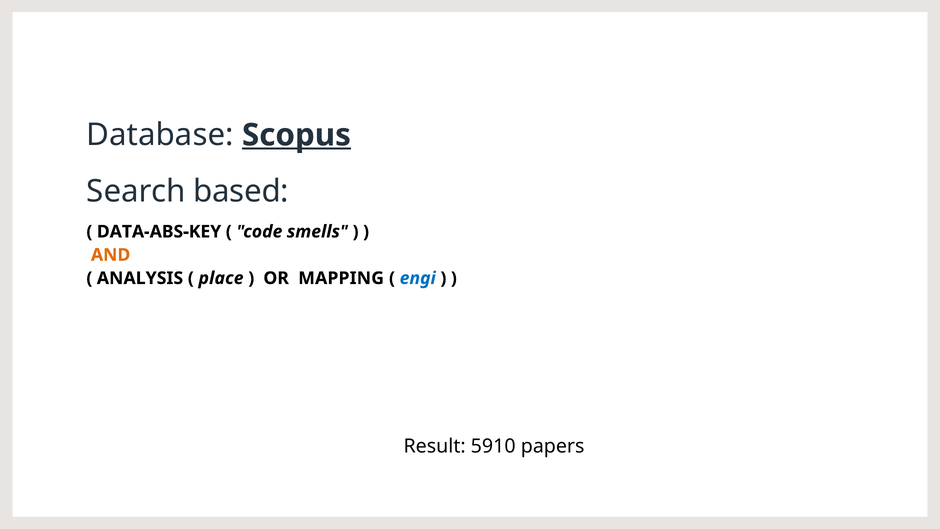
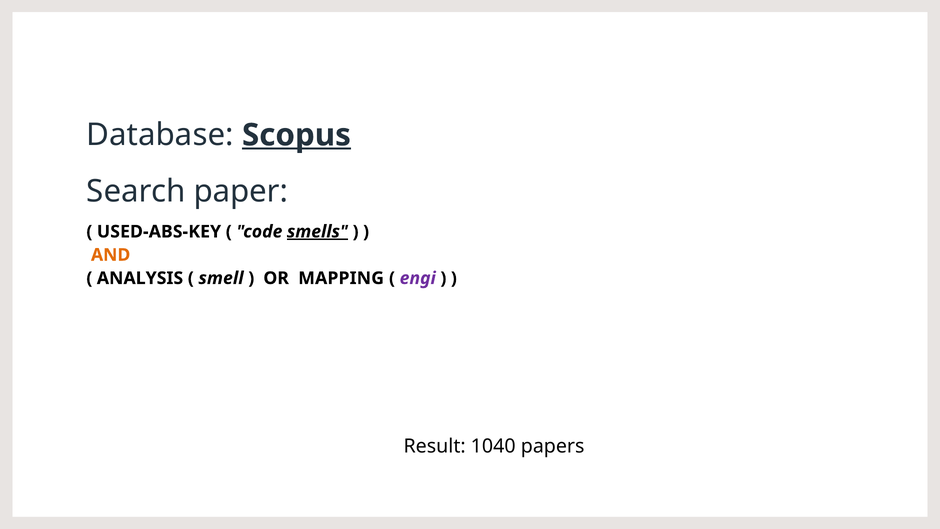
based: based -> paper (241, 191)
DATA-ABS-KEY: DATA-ABS-KEY -> USED-ABS-KEY (159, 232)
smells underline: none -> present (317, 232)
place: place -> smell (221, 278)
engi colour: blue -> purple (418, 278)
5910: 5910 -> 1040 (493, 446)
